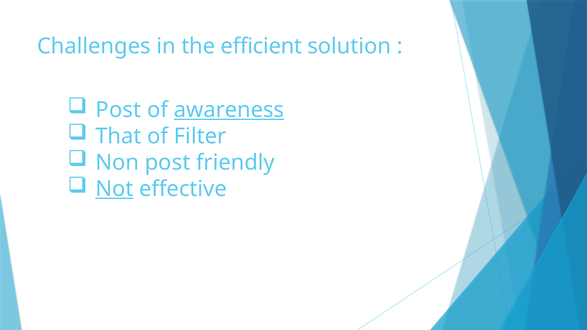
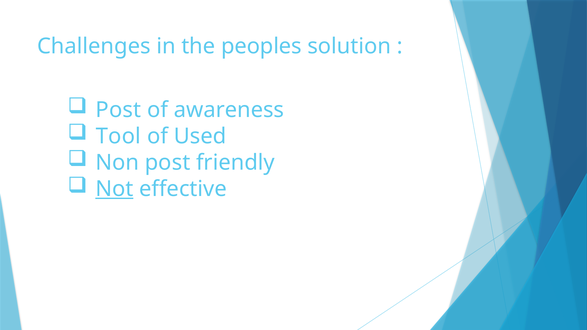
efficient: efficient -> peoples (261, 46)
awareness underline: present -> none (229, 110)
That: That -> Tool (118, 136)
Filter: Filter -> Used (200, 136)
